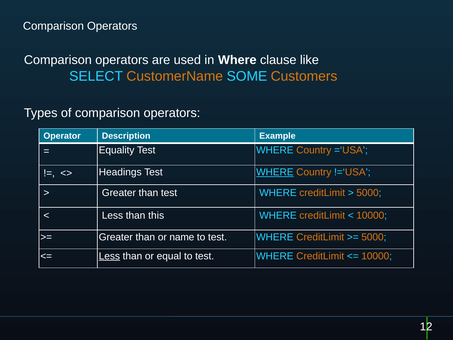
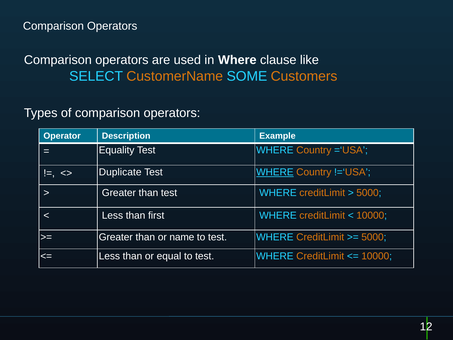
Headings: Headings -> Duplicate (120, 172)
this: this -> first (156, 215)
Less underline: present -> none (109, 256)
